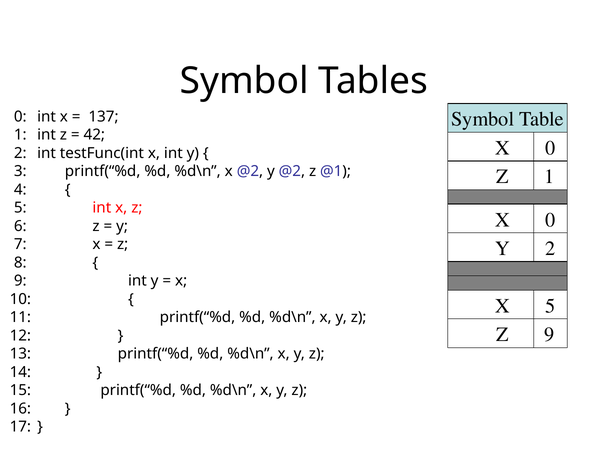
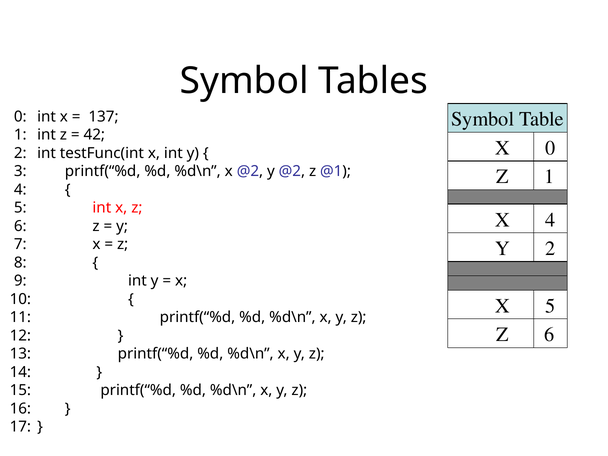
0: 0 -> 4 (550, 220)
Z 9: 9 -> 6 (549, 335)
